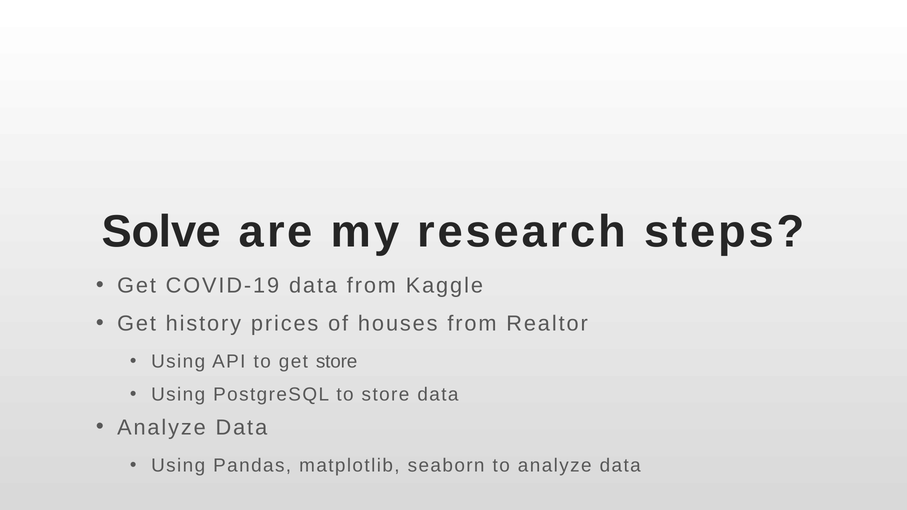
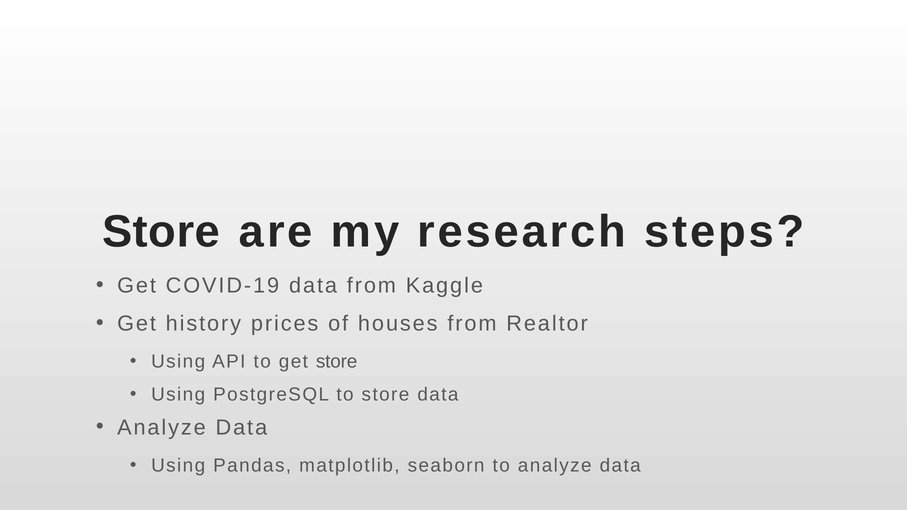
Solve: Solve -> Store (161, 232)
